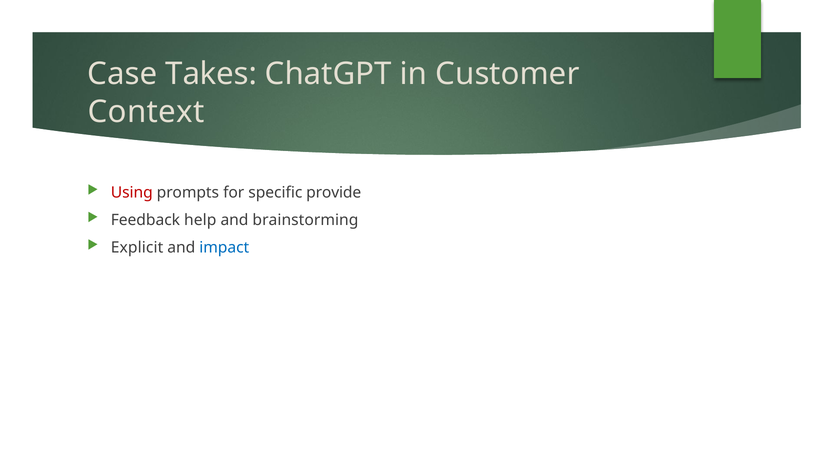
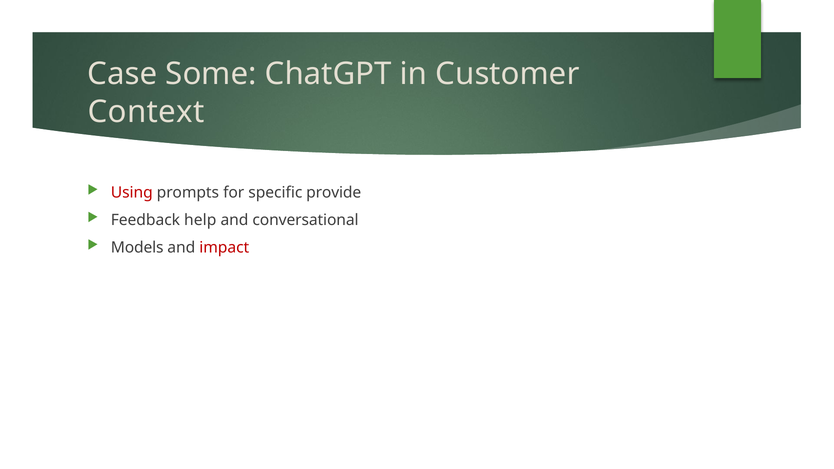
Takes: Takes -> Some (211, 74)
brainstorming: brainstorming -> conversational (306, 220)
Explicit: Explicit -> Models (137, 248)
impact colour: blue -> red (224, 248)
